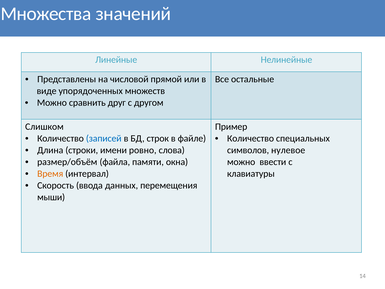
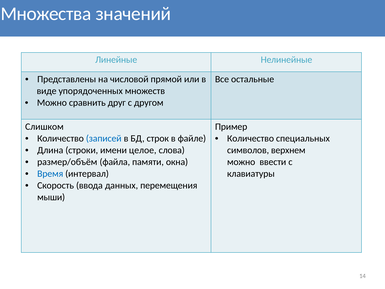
ровно: ровно -> целое (143, 150)
нулевое: нулевое -> верхнем (288, 150)
Время colour: orange -> blue (50, 174)
